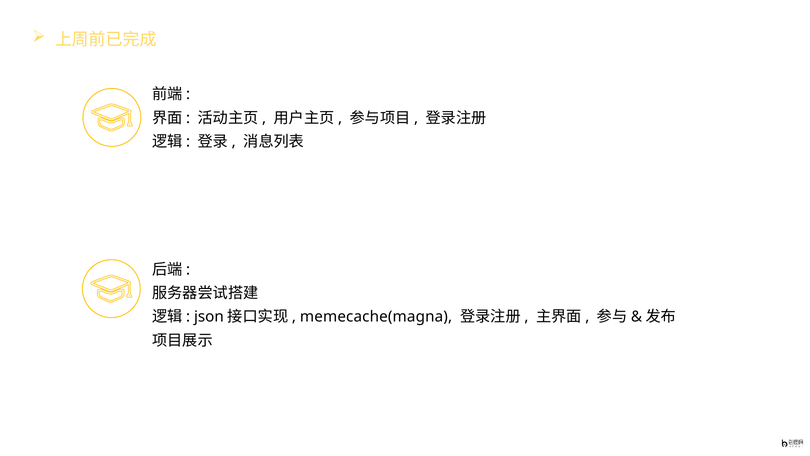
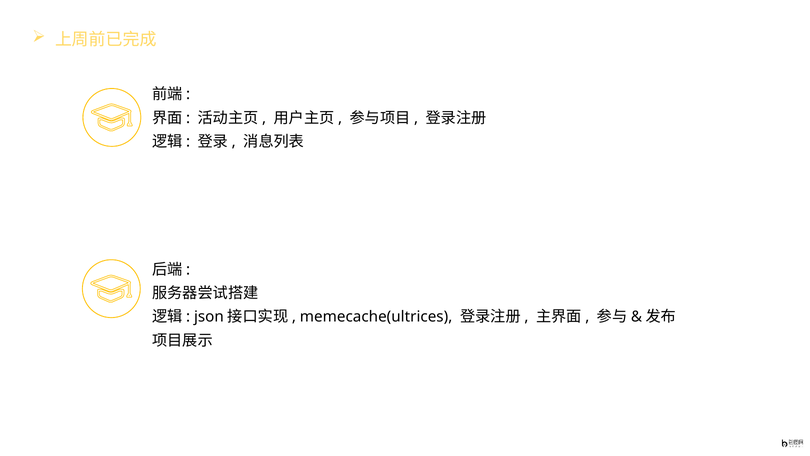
memecache(magna: memecache(magna -> memecache(ultrices (376, 317)
